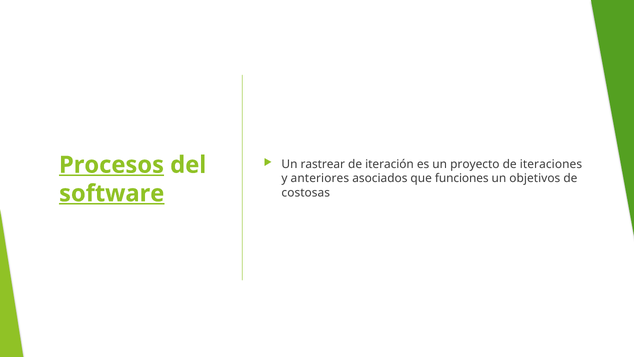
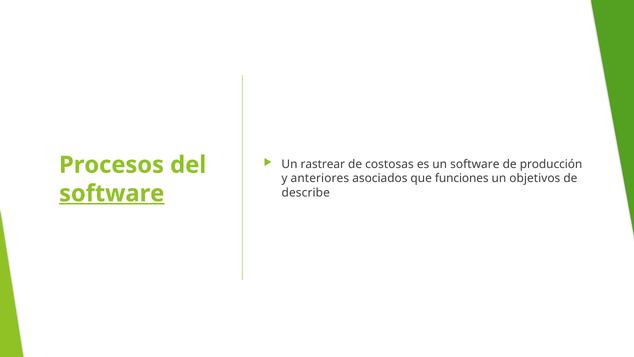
iteración: iteración -> costosas (389, 164)
un proyecto: proyecto -> software (475, 164)
iteraciones: iteraciones -> producción (551, 164)
Procesos underline: present -> none (112, 165)
costosas: costosas -> describe (306, 192)
